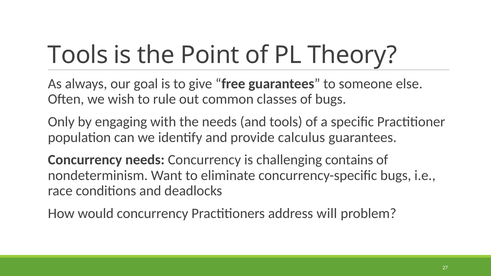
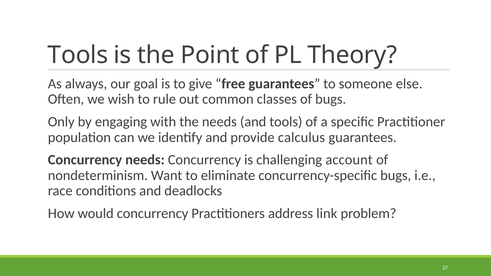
contains: contains -> account (349, 160)
will: will -> link (327, 214)
